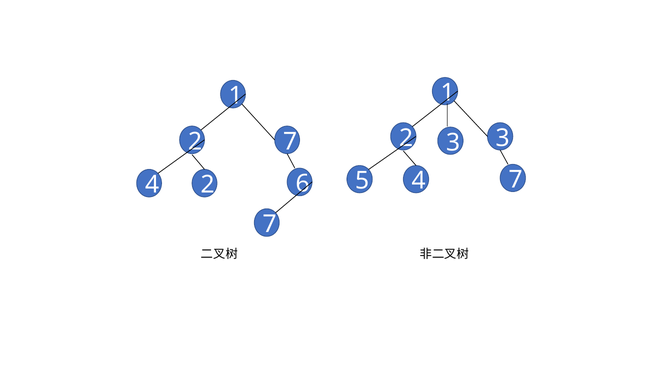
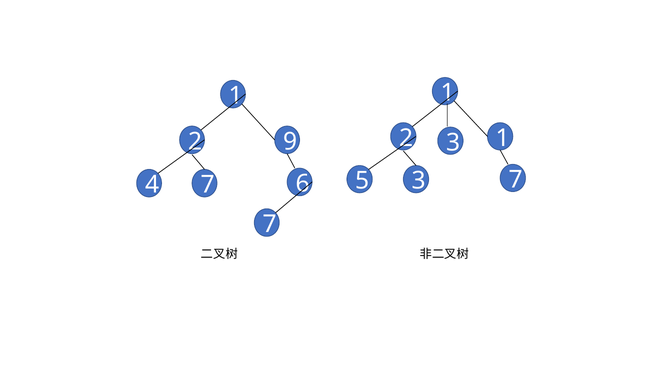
2 3: 3 -> 1 (503, 138)
2 7: 7 -> 9 (290, 141)
5 4: 4 -> 3 (419, 181)
4 2: 2 -> 7 (208, 185)
